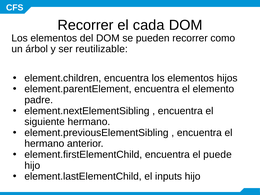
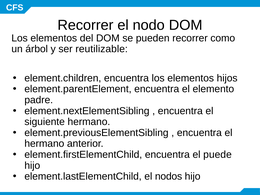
cada: cada -> nodo (149, 25)
inputs: inputs -> nodos (169, 176)
